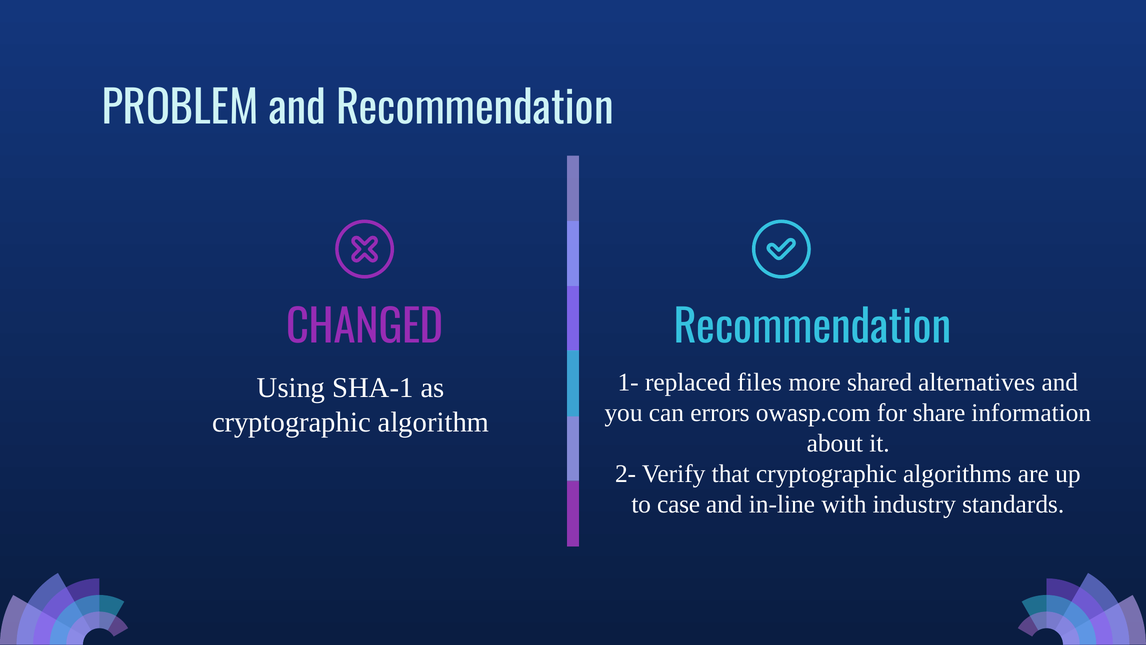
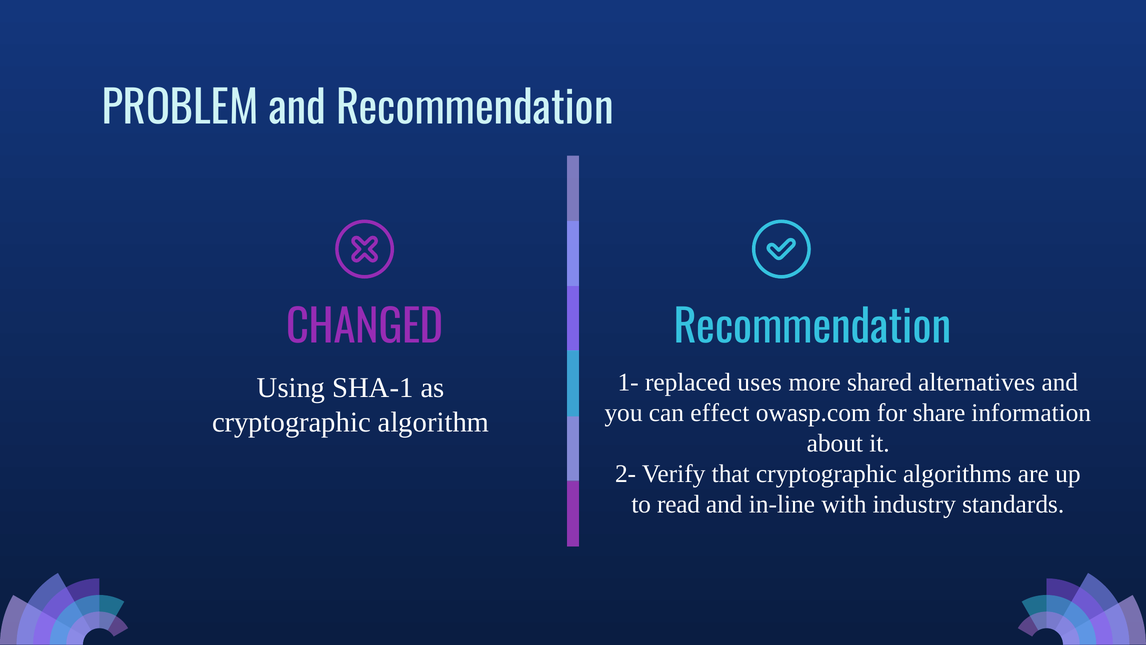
files: files -> uses (760, 382)
errors: errors -> effect (720, 413)
case: case -> read (679, 504)
